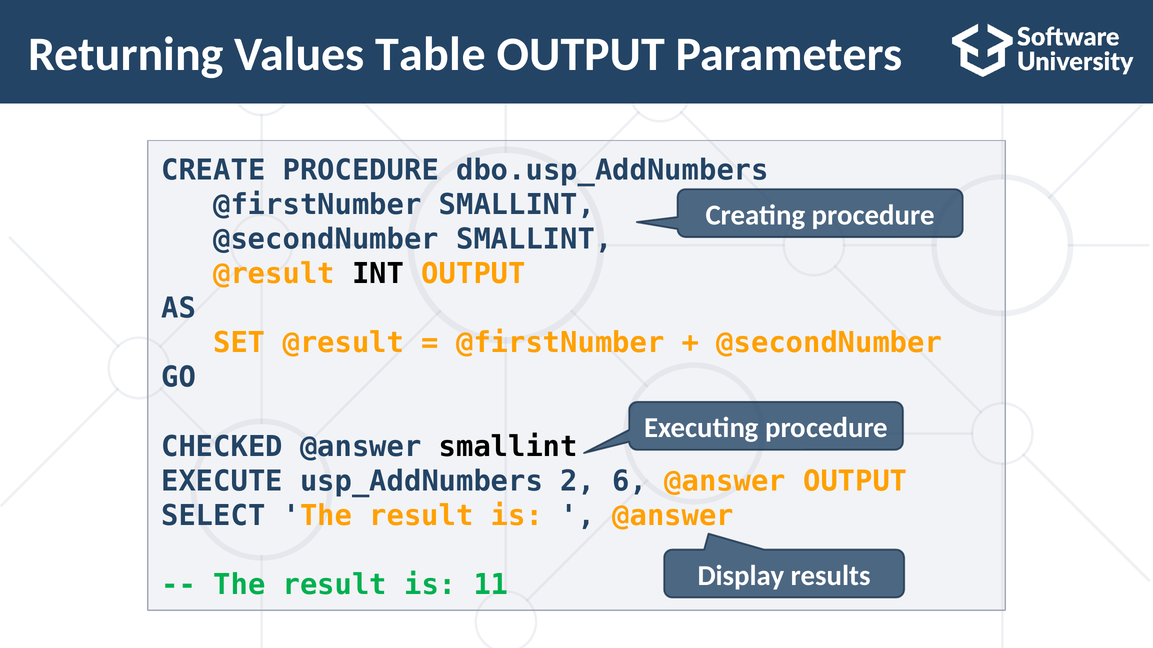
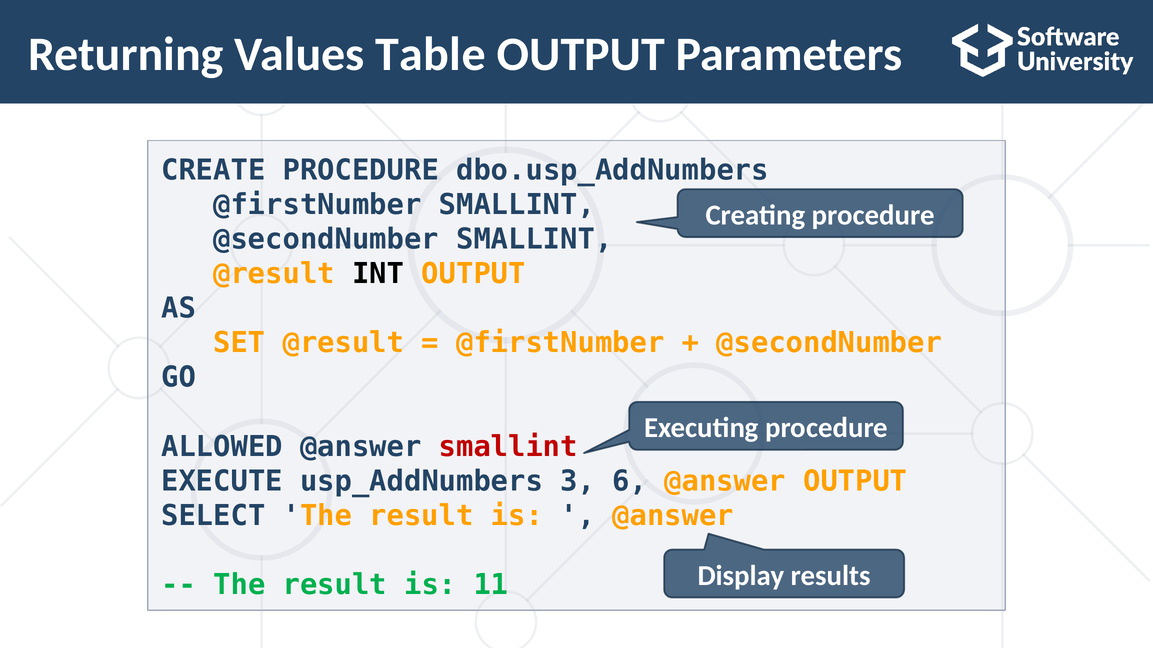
CHECKED: CHECKED -> ALLOWED (222, 447)
smallint colour: black -> red (508, 447)
2: 2 -> 3 (578, 481)
